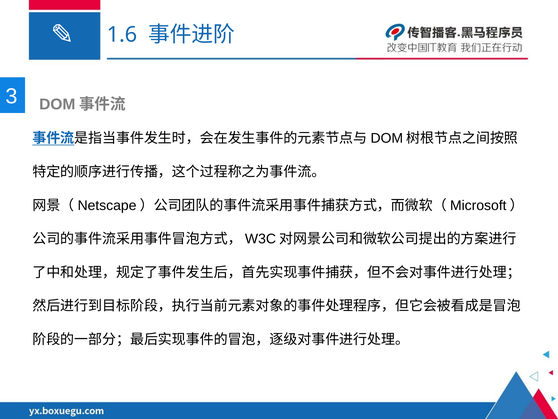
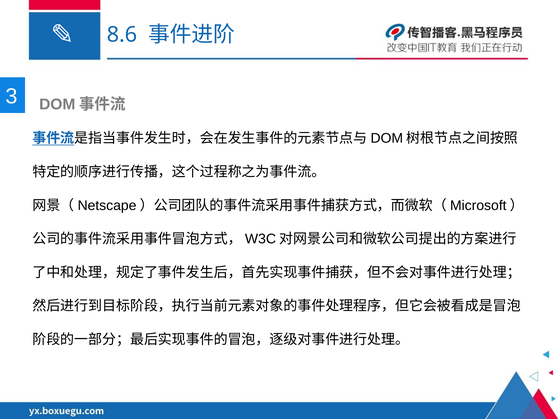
1.6: 1.6 -> 8.6 (122, 35)
